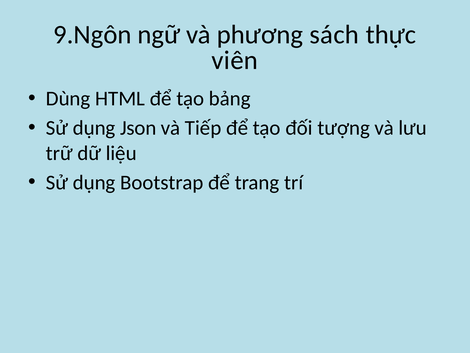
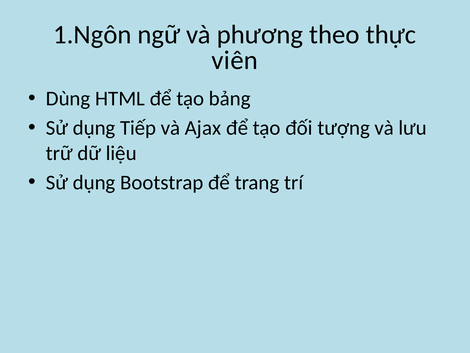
9.Ngôn: 9.Ngôn -> 1.Ngôn (92, 35)
sách: sách -> theo (334, 35)
Json: Json -> Tiếp (138, 128)
Tiếp: Tiếp -> Ajax (203, 128)
